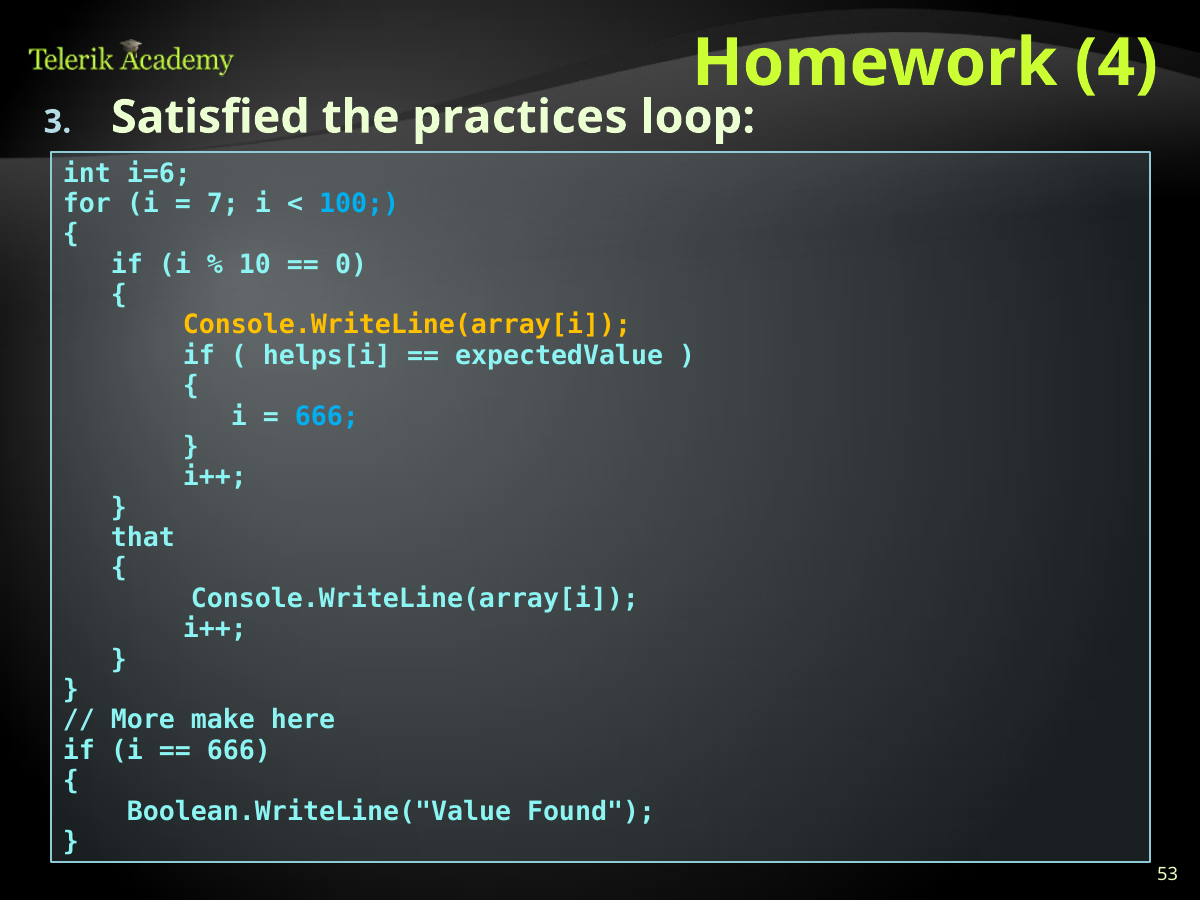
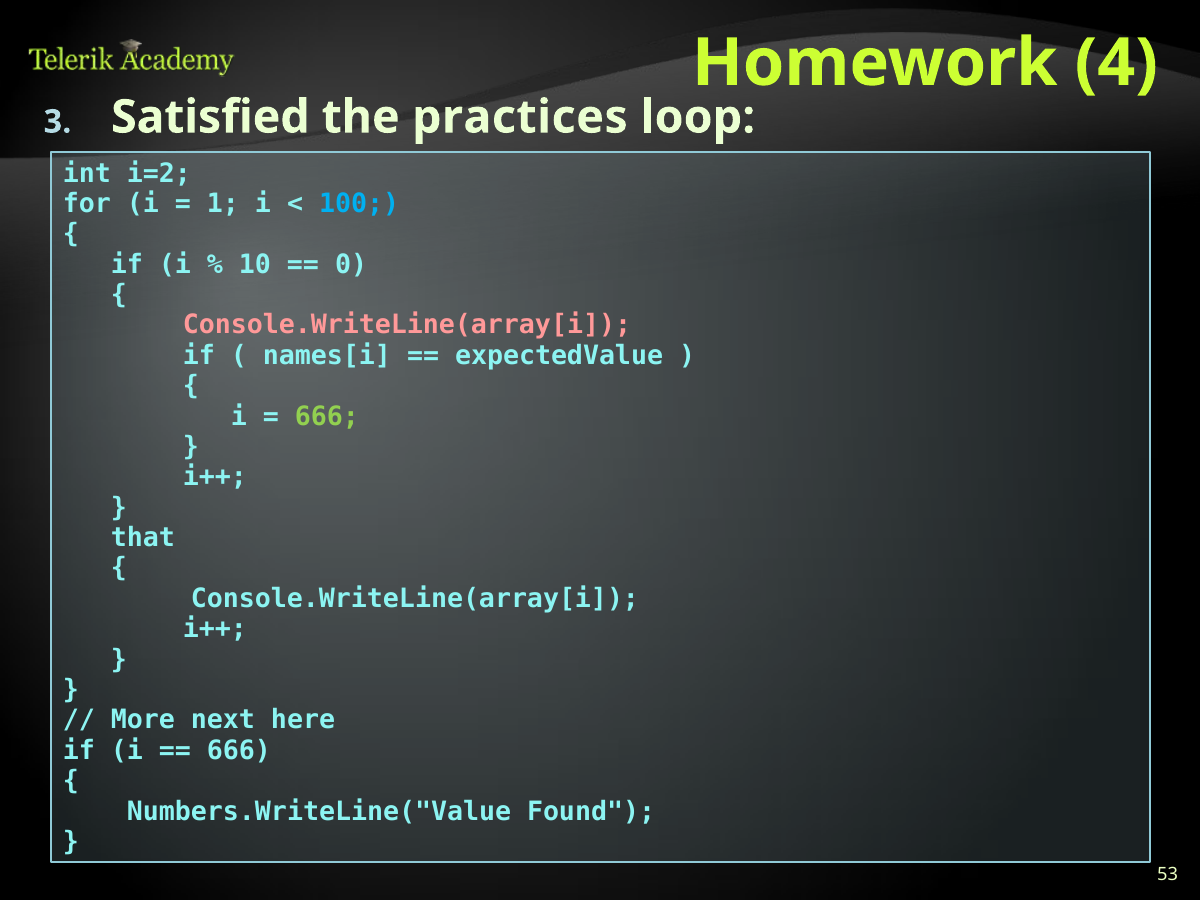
i=6: i=6 -> i=2 (159, 173)
7: 7 -> 1 (223, 204)
Console.WriteLine(array[i colour: yellow -> pink (407, 325)
helps[i: helps[i -> names[i (327, 356)
666 colour: light blue -> light green (327, 416)
make: make -> next (223, 720)
Boolean.WriteLine("Value: Boolean.WriteLine("Value -> Numbers.WriteLine("Value (319, 811)
